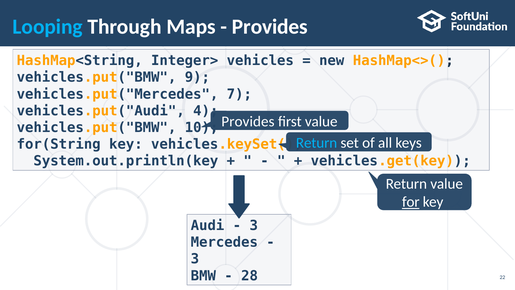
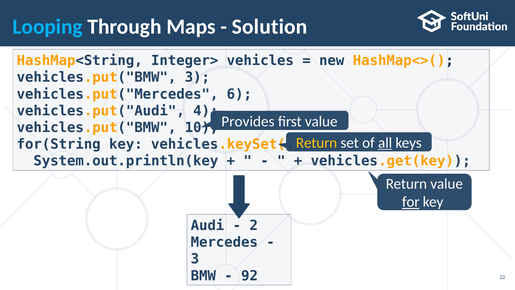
Provides: Provides -> Solution (270, 27)
vehicles.put("BMW 9: 9 -> 3 (197, 77)
7: 7 -> 6 (239, 94)
Return colour: light blue -> yellow (317, 143)
all underline: none -> present (385, 143)
3: 3 -> 2 (254, 225)
28: 28 -> 92 (250, 276)
